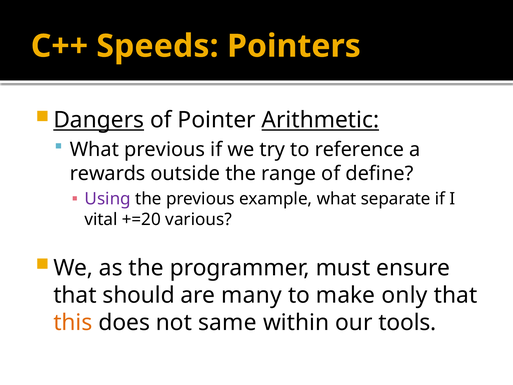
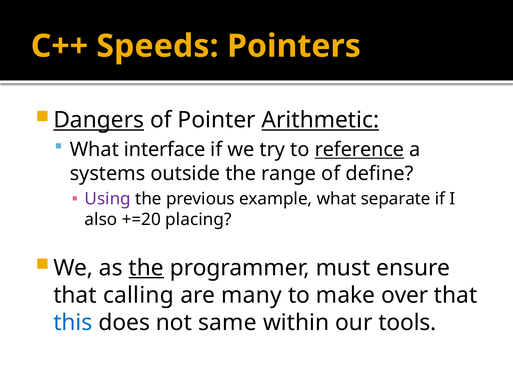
What previous: previous -> interface (165, 149)
reference underline: none -> present (359, 149)
rewards: rewards -> systems (108, 173)
vital: vital -> also (101, 219)
various: various -> placing (199, 219)
the underline: none -> present (146, 268)
should: should -> calling (138, 295)
only: only -> over (405, 295)
this colour: orange -> blue (73, 322)
